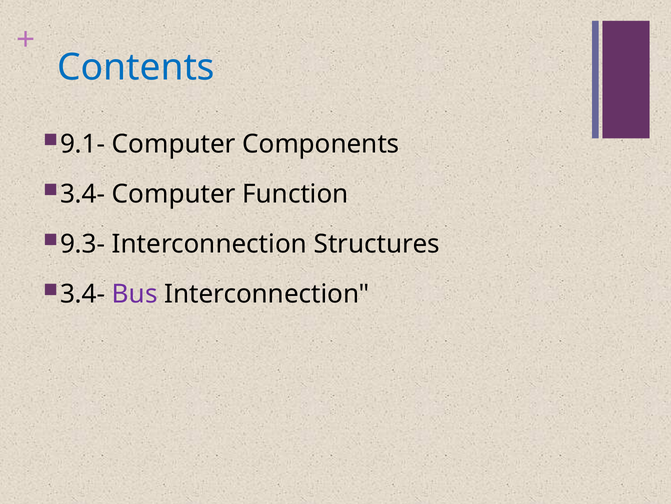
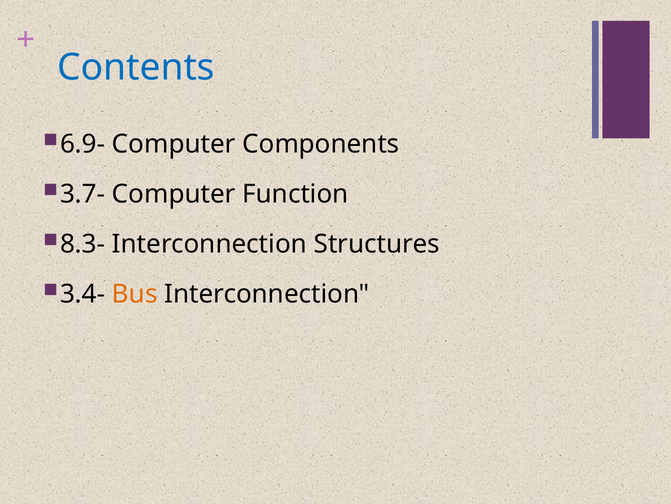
9.1-: 9.1- -> 6.9- (83, 144)
3.4-: 3.4- -> 3.7- (83, 194)
9.3-: 9.3- -> 8.3- (83, 244)
Bus colour: purple -> orange (135, 294)
